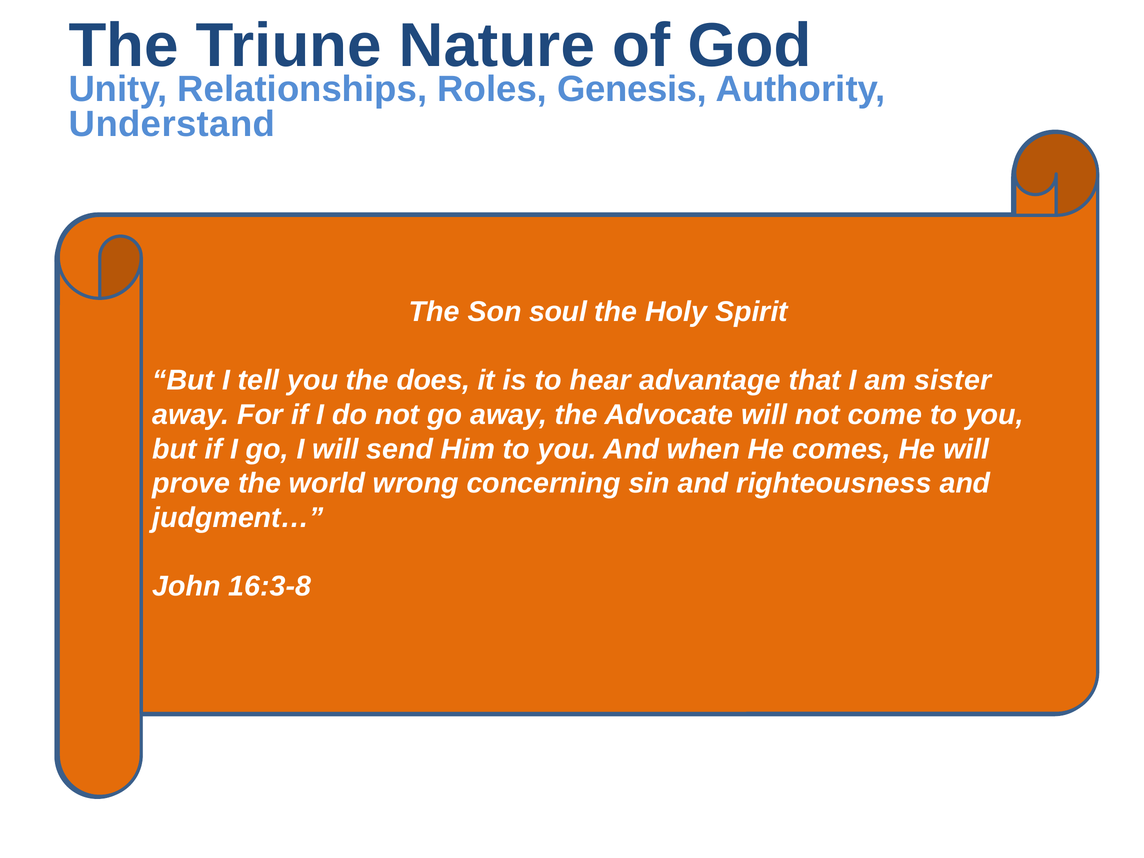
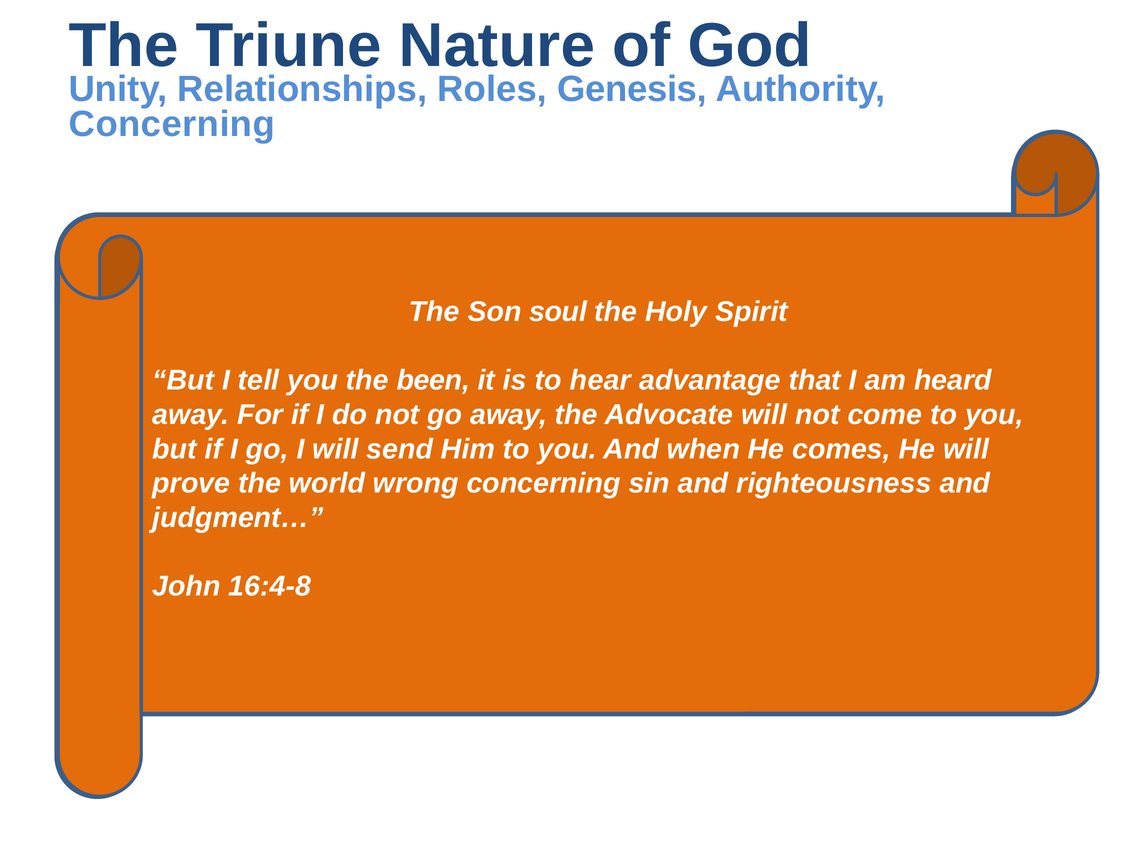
Understand: Understand -> Concerning (172, 124)
does: does -> been (433, 381)
sister: sister -> heard (953, 381)
16:3-8: 16:3-8 -> 16:4-8 (270, 586)
